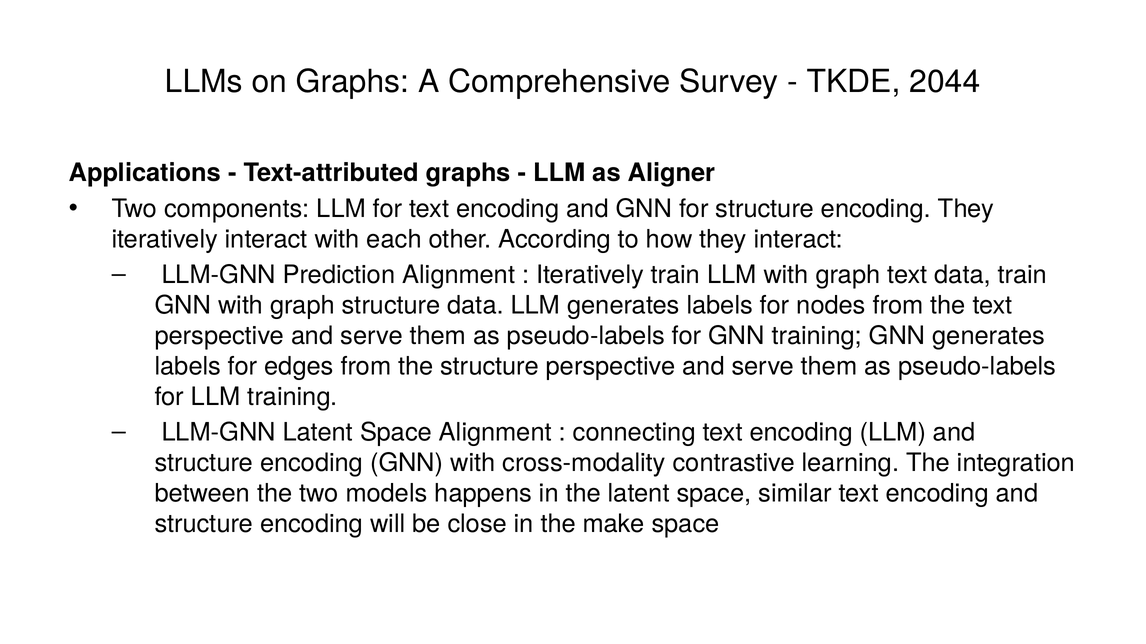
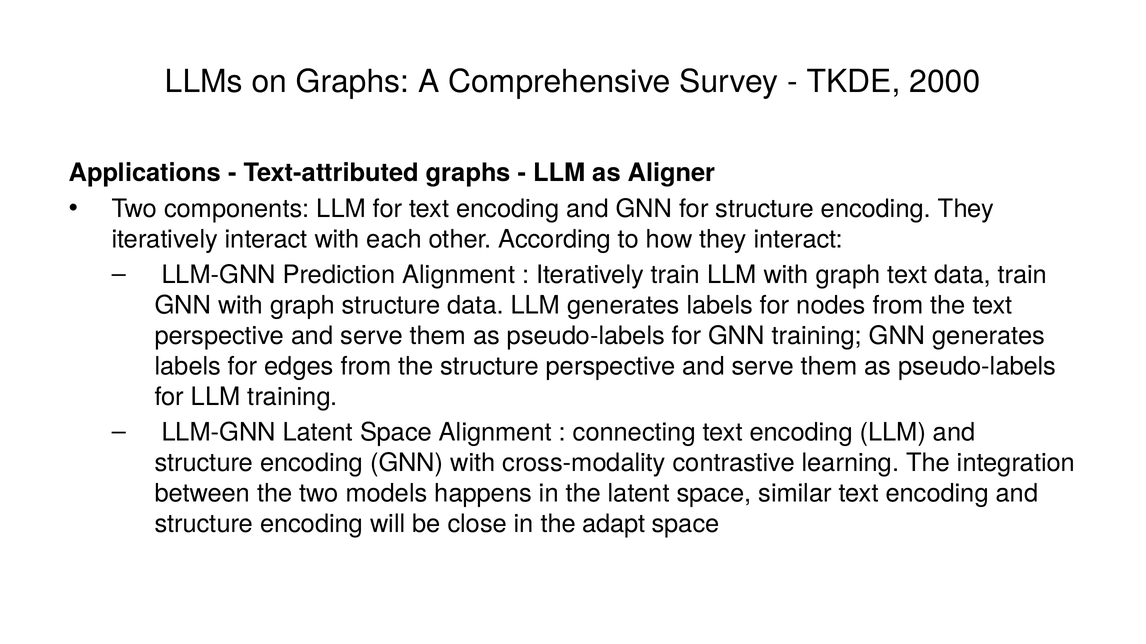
2044: 2044 -> 2000 (945, 82)
make: make -> adapt (614, 524)
